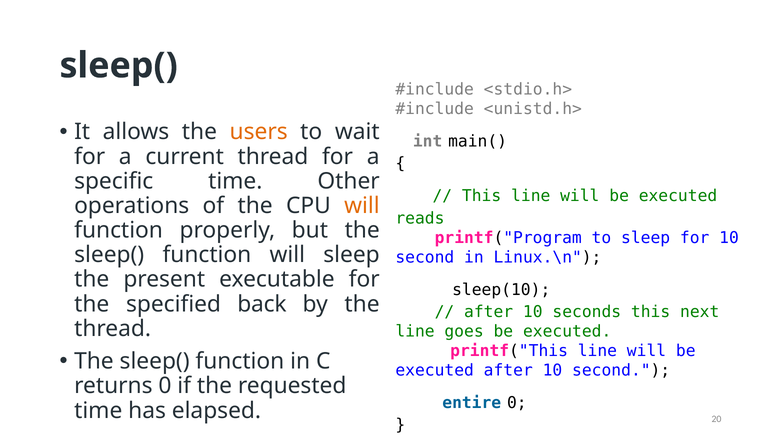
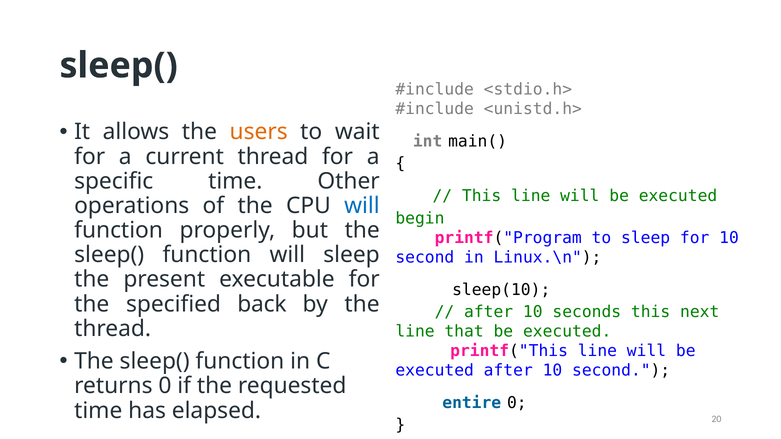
will colour: orange -> blue (362, 206)
reads: reads -> begin (420, 218)
goes: goes -> that (464, 332)
